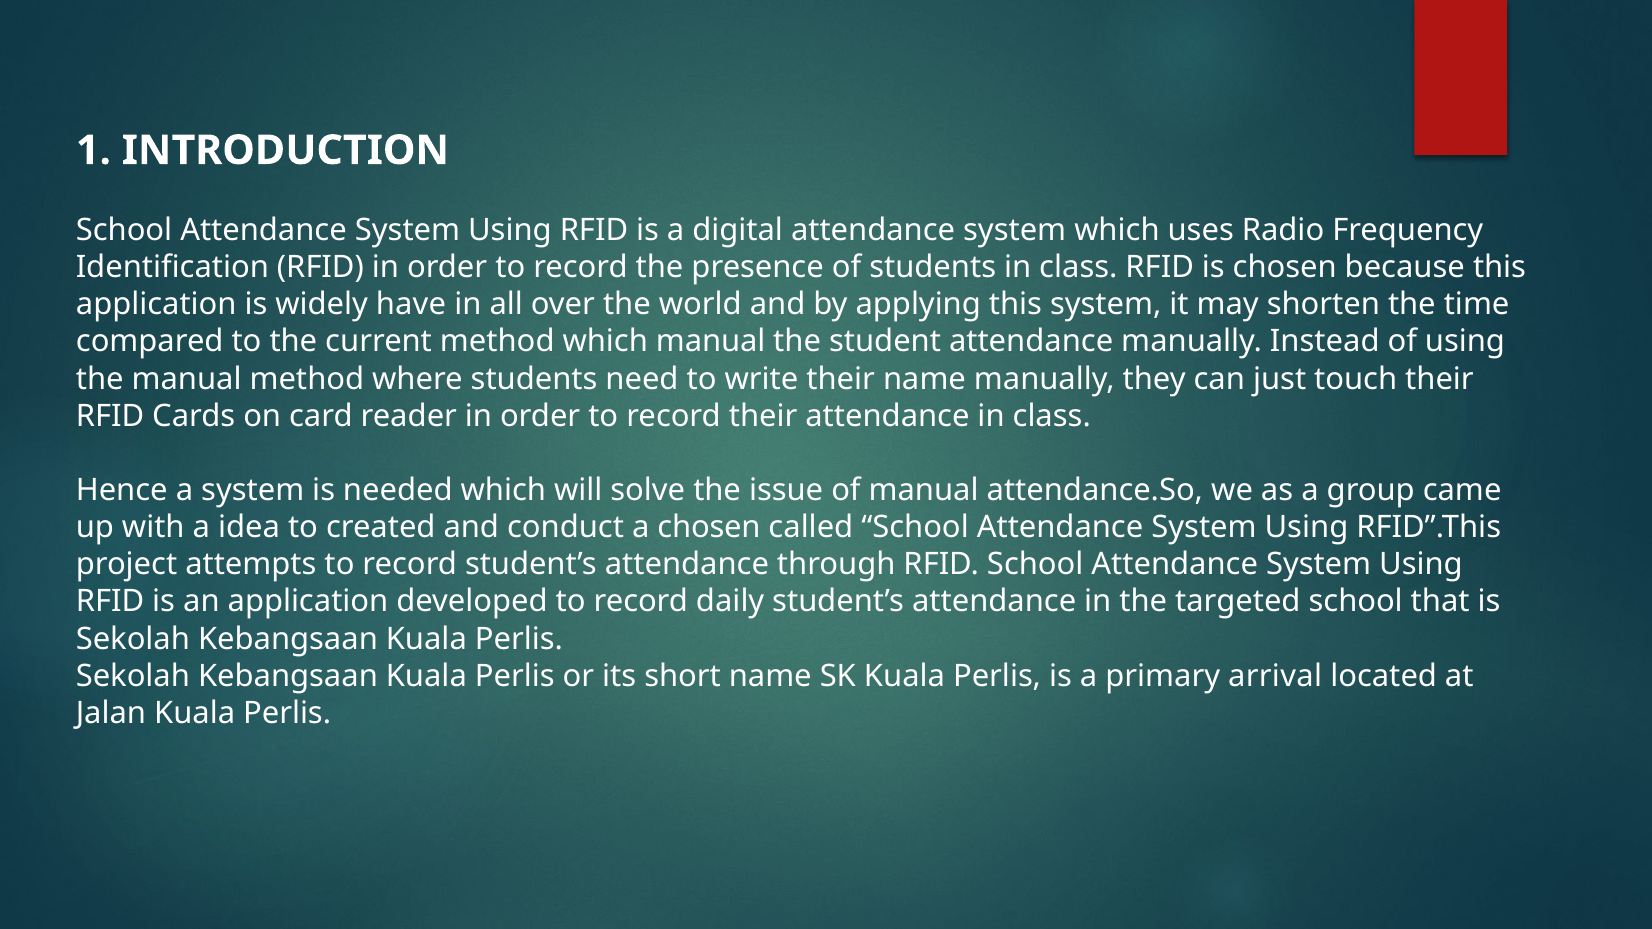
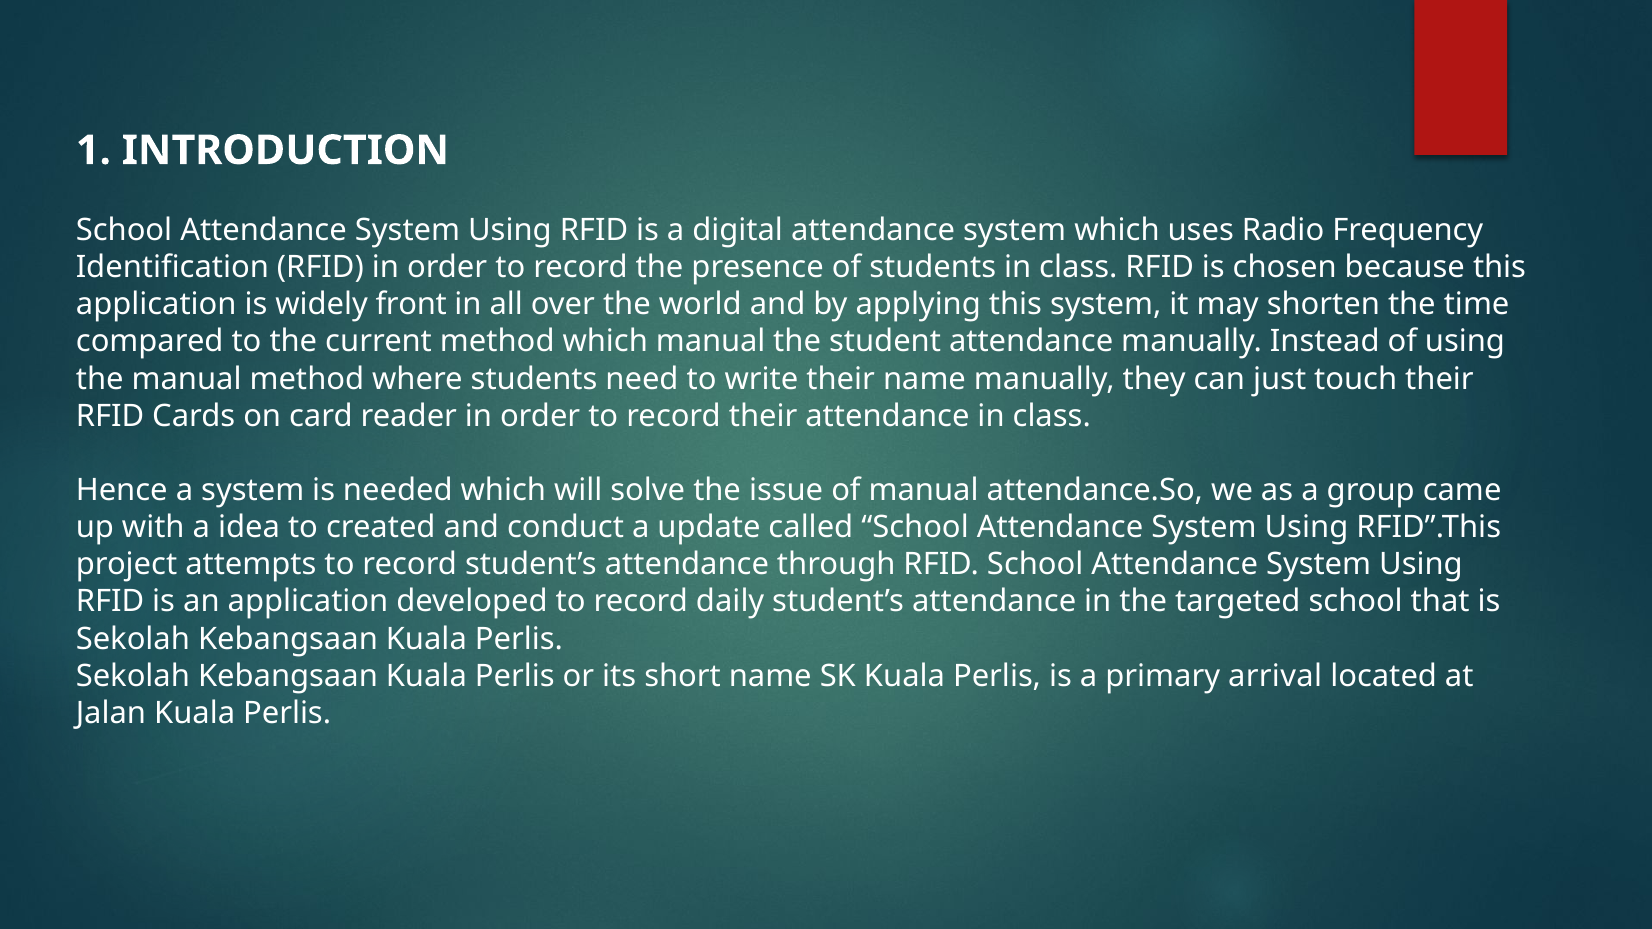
have: have -> front (411, 305)
a chosen: chosen -> update (709, 528)
